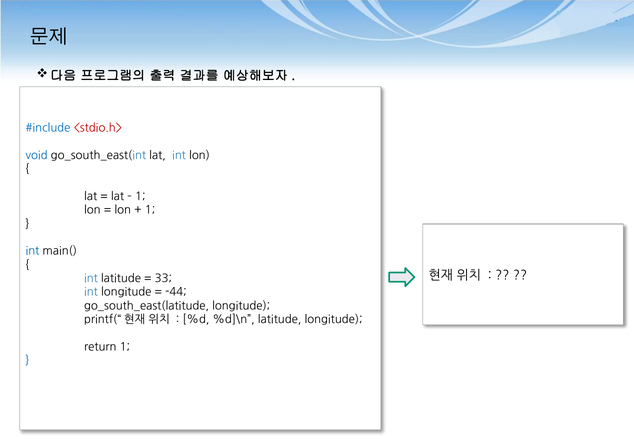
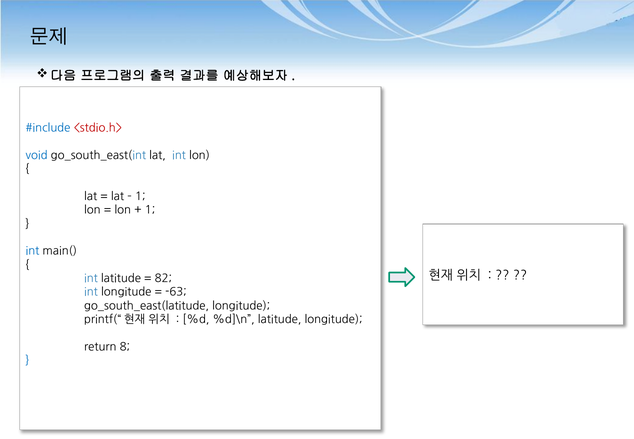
33: 33 -> 82 (163, 278)
-44: -44 -> -63 (176, 292)
return 1: 1 -> 8 (125, 347)
